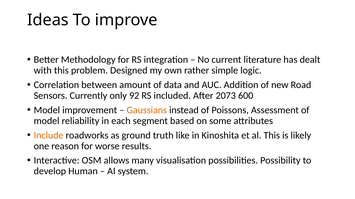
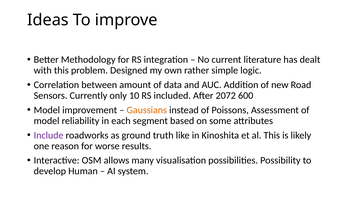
92: 92 -> 10 (134, 96)
2073: 2073 -> 2072 (226, 96)
Include colour: orange -> purple (49, 136)
